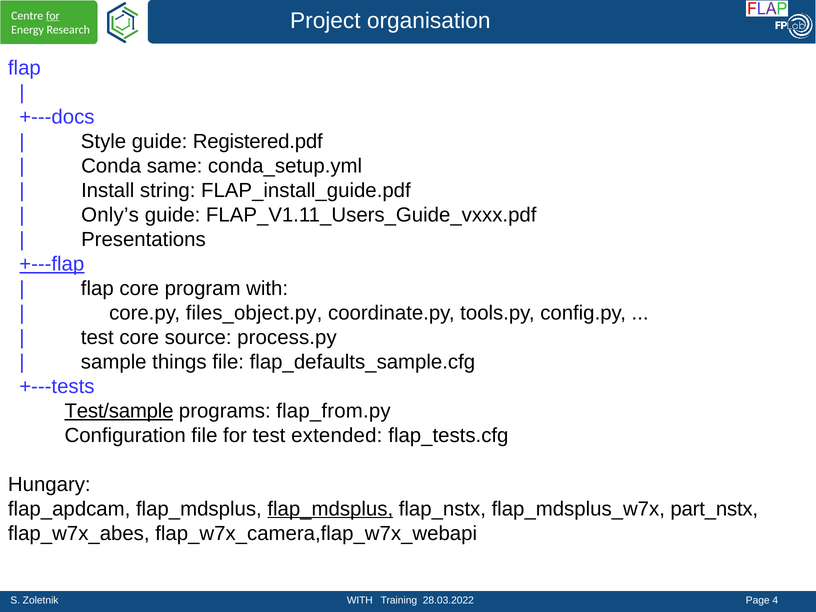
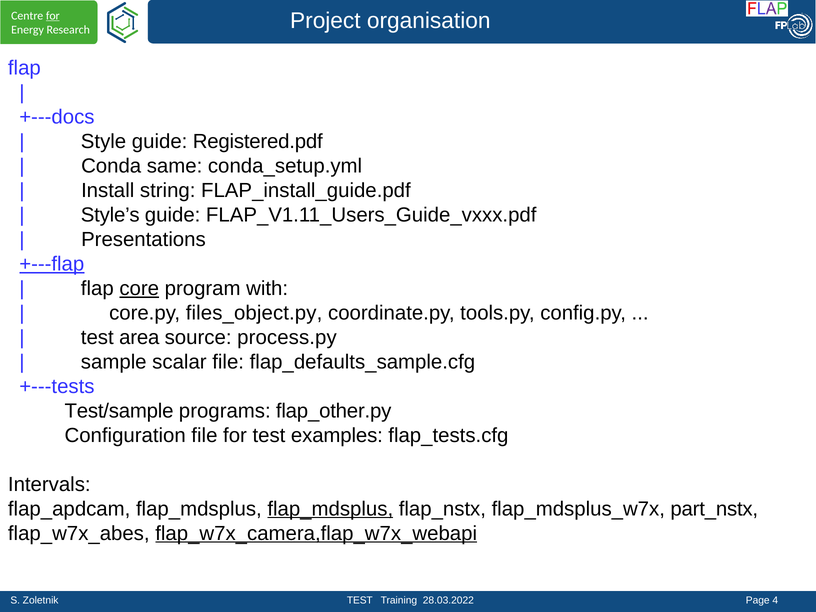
Only’s: Only’s -> Style’s (110, 215)
core underline: none -> present (139, 289)
test core: core -> area (139, 337)
things: things -> scalar (179, 362)
Test/sample underline: present -> none (119, 411)
flap_from.py: flap_from.py -> flap_other.py (334, 411)
extended: extended -> examples (337, 435)
Hungary: Hungary -> Intervals (49, 484)
flap_w7x_camera,flap_w7x_webapi underline: none -> present (316, 533)
WITH: WITH -> TEST (360, 601)
